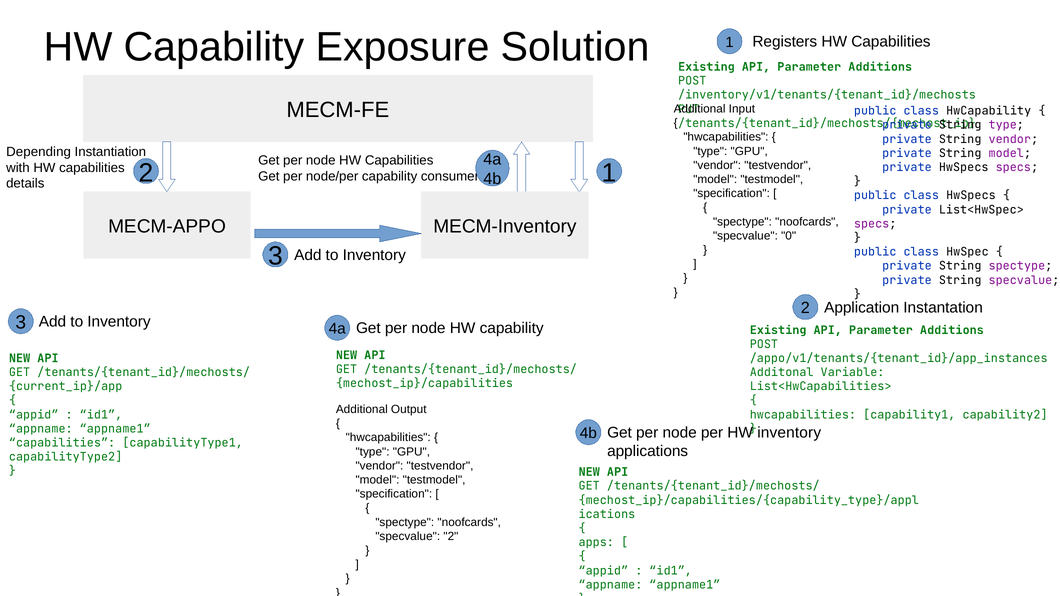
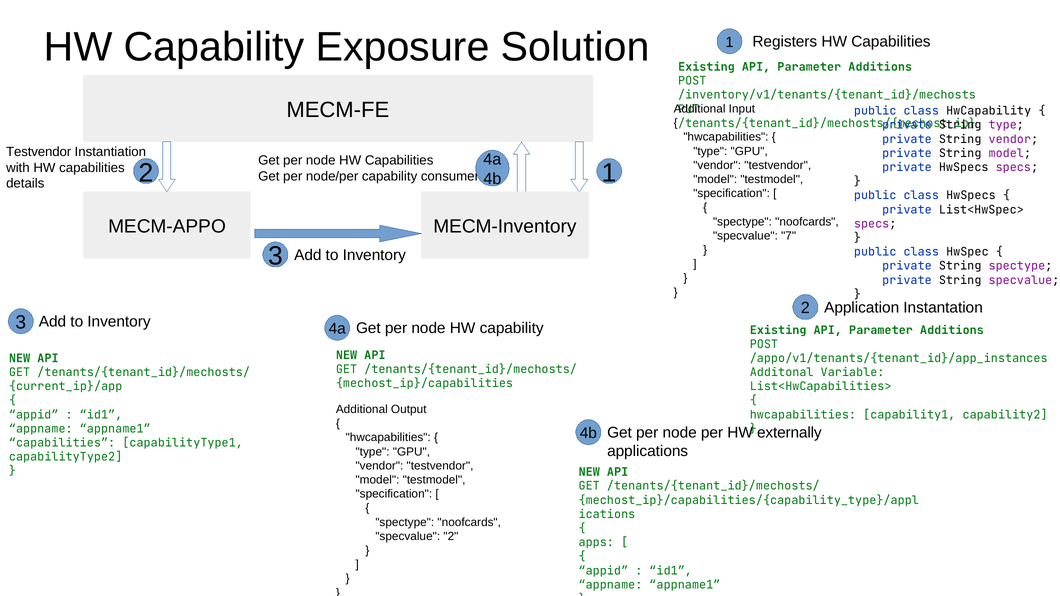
Depending: Depending -> Testvendor (39, 152)
0: 0 -> 7 (789, 236)
inventory: inventory -> externally (789, 433)
